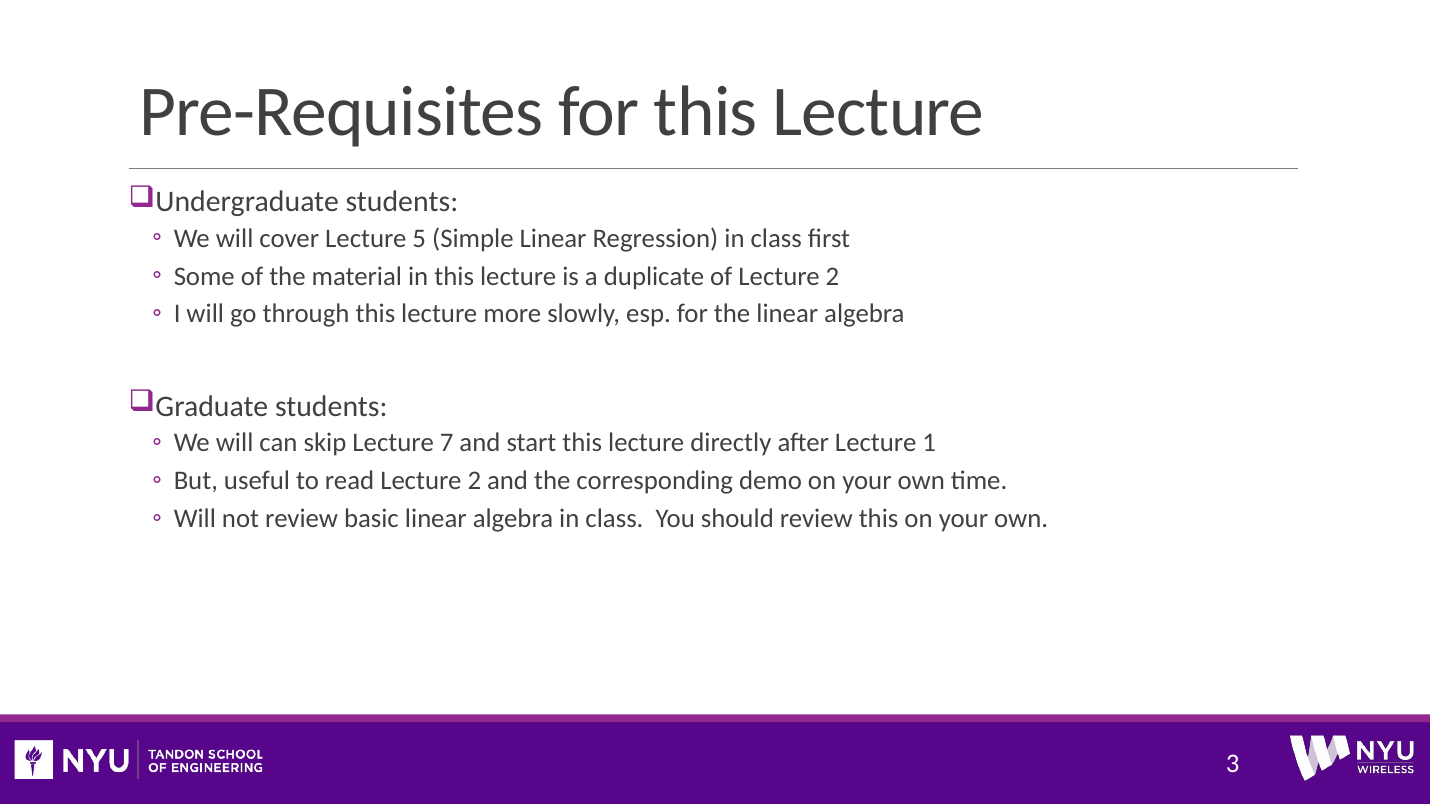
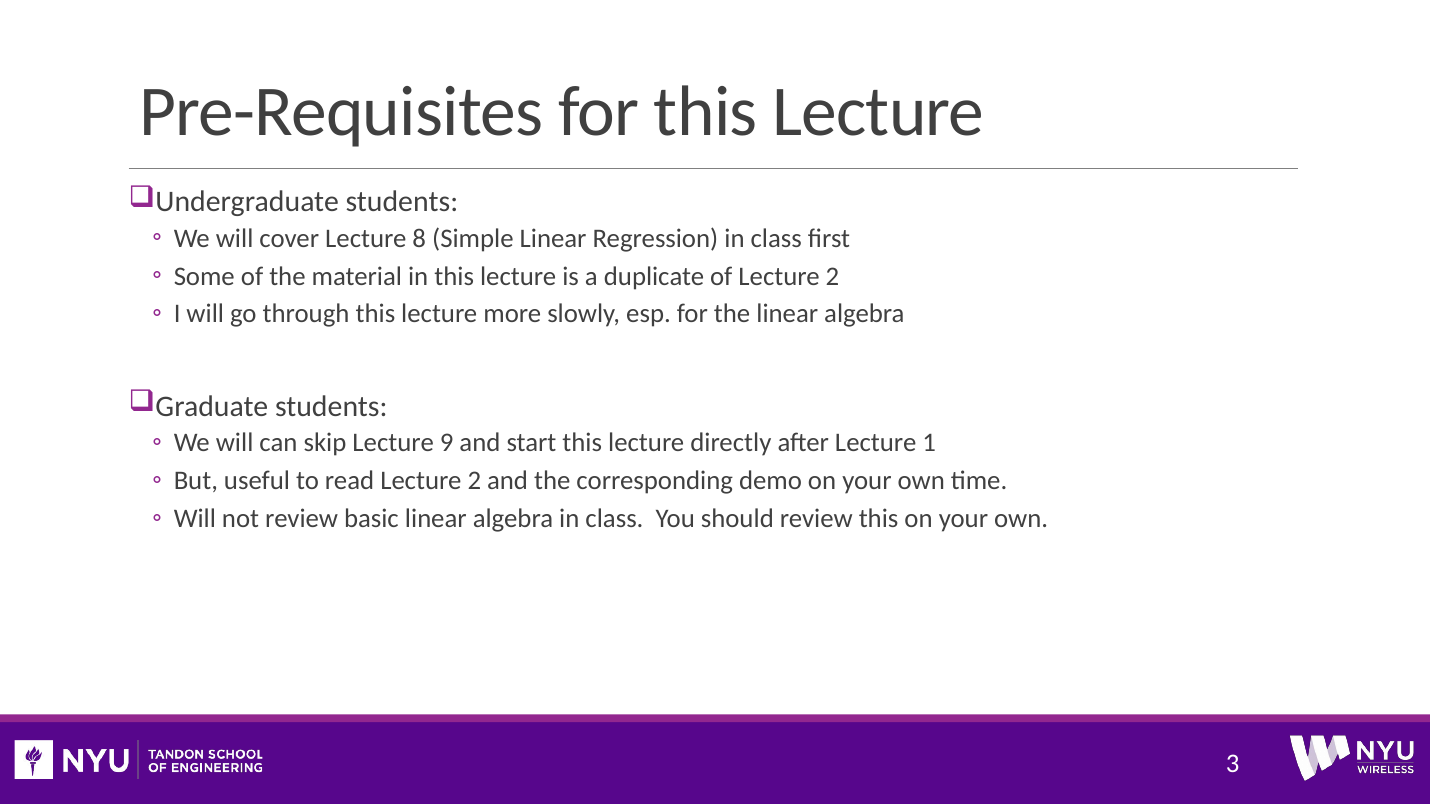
5: 5 -> 8 (419, 238)
7: 7 -> 9 (447, 443)
